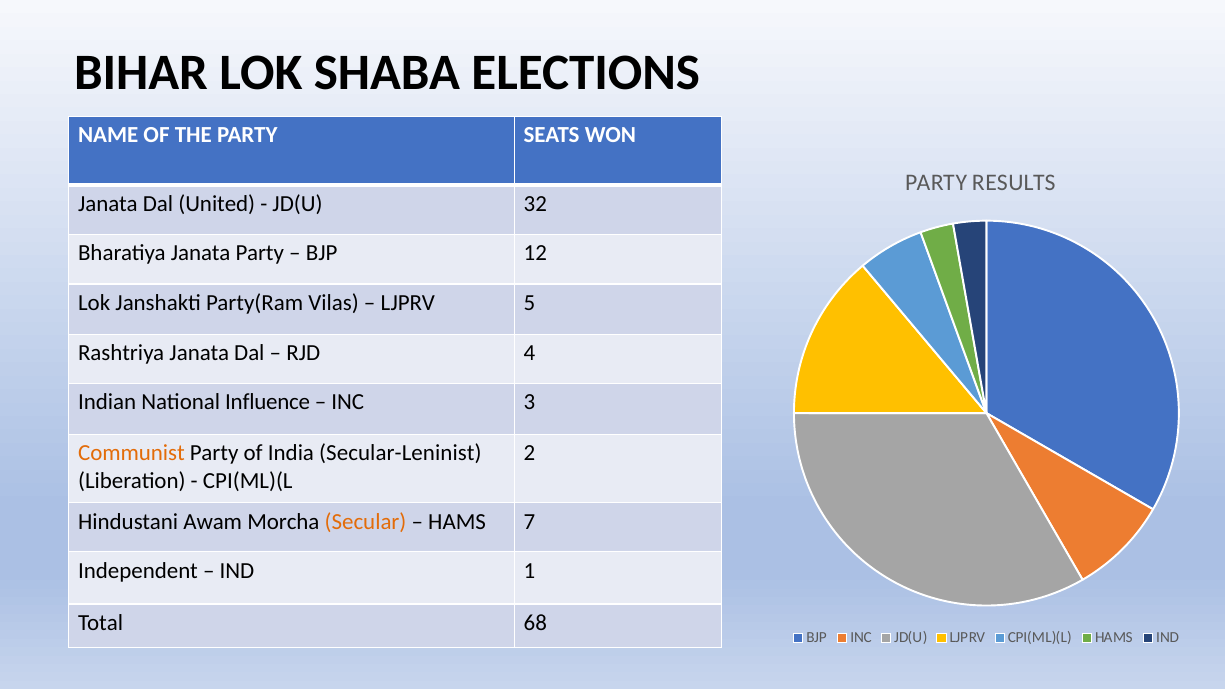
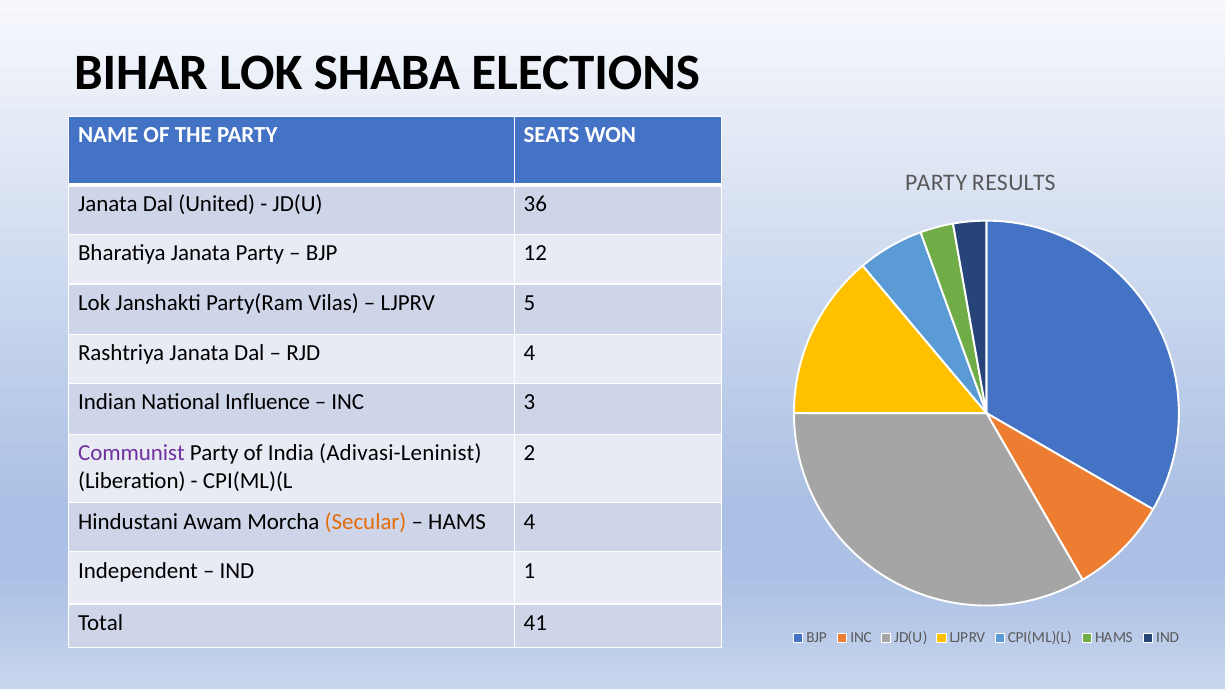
32: 32 -> 36 (535, 204)
Communist colour: orange -> purple (131, 453)
Secular-Leninist: Secular-Leninist -> Adivasi-Leninist (400, 453)
HAMS 7: 7 -> 4 (529, 522)
68: 68 -> 41 (535, 623)
